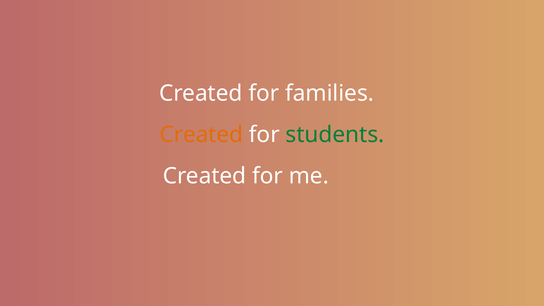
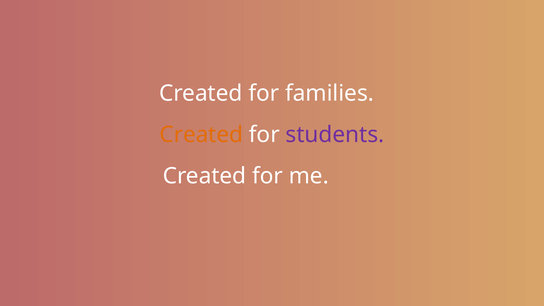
students colour: green -> purple (335, 135)
